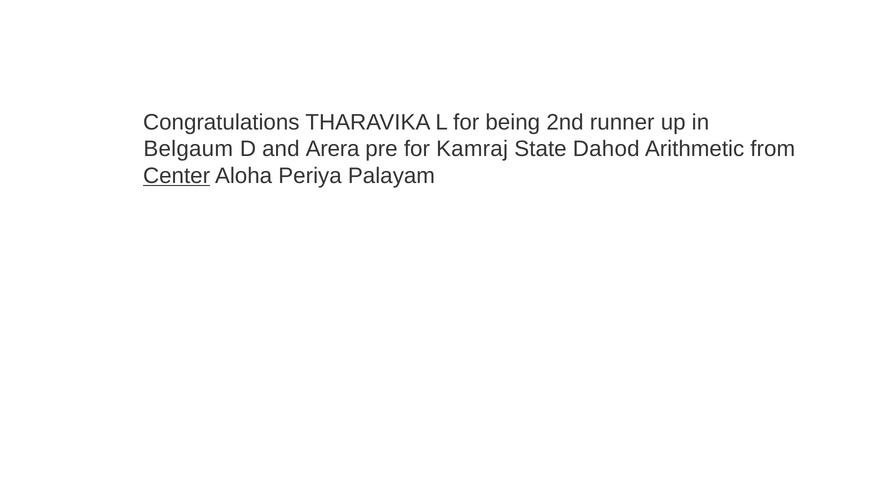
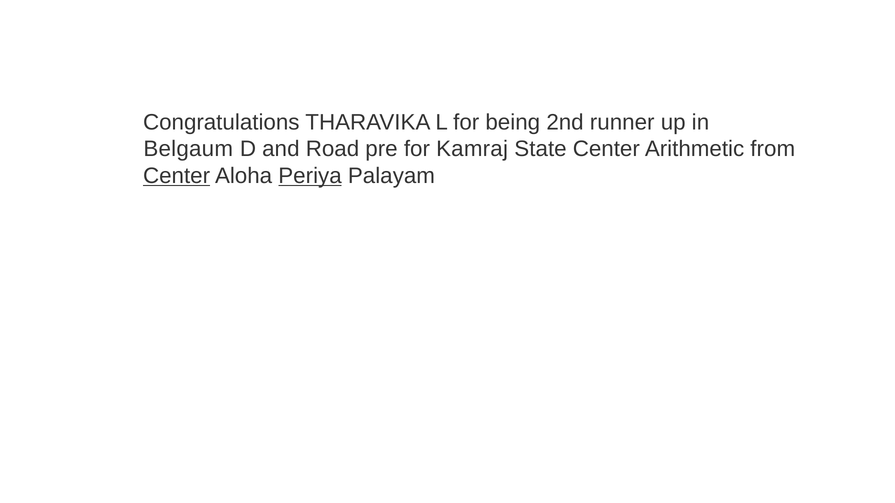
Arera: Arera -> Road (332, 149)
State Dahod: Dahod -> Center (606, 149)
Periya underline: none -> present (310, 176)
